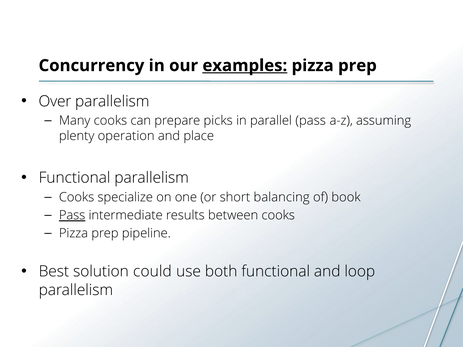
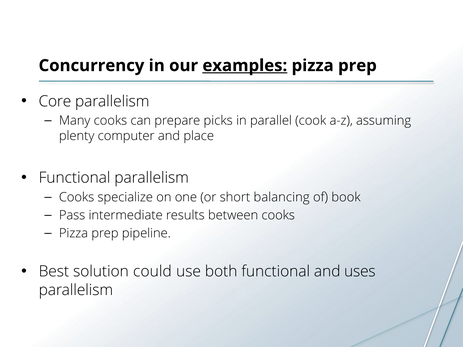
Over: Over -> Core (55, 101)
parallel pass: pass -> cook (311, 121)
operation: operation -> computer (126, 136)
Pass underline: present -> none (72, 215)
loop: loop -> uses (360, 272)
